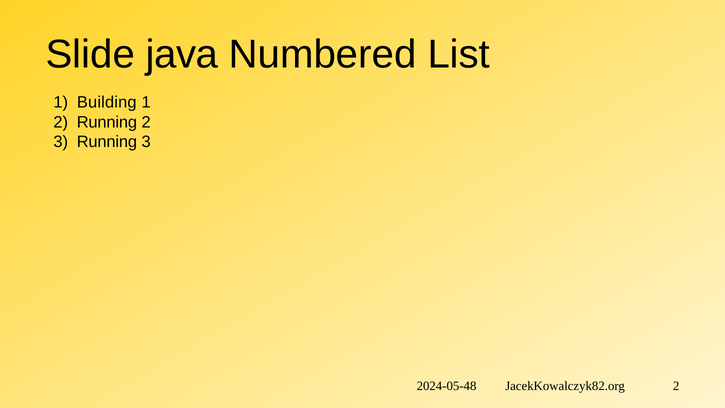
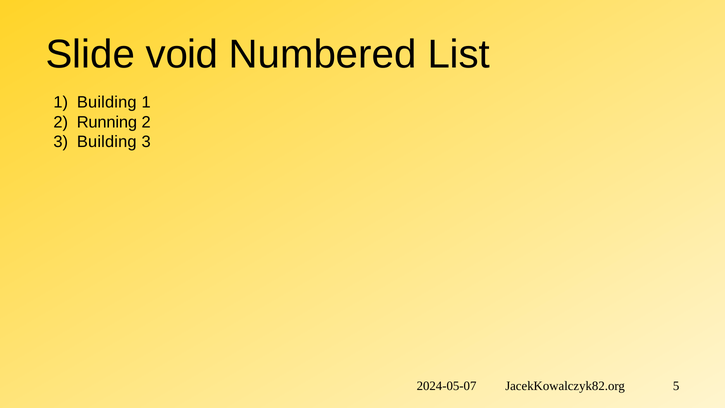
java: java -> void (182, 54)
3 Running: Running -> Building (107, 142)
2024-05-48: 2024-05-48 -> 2024-05-07 (447, 386)
JacekKowalczyk82.org 2: 2 -> 5 (676, 386)
